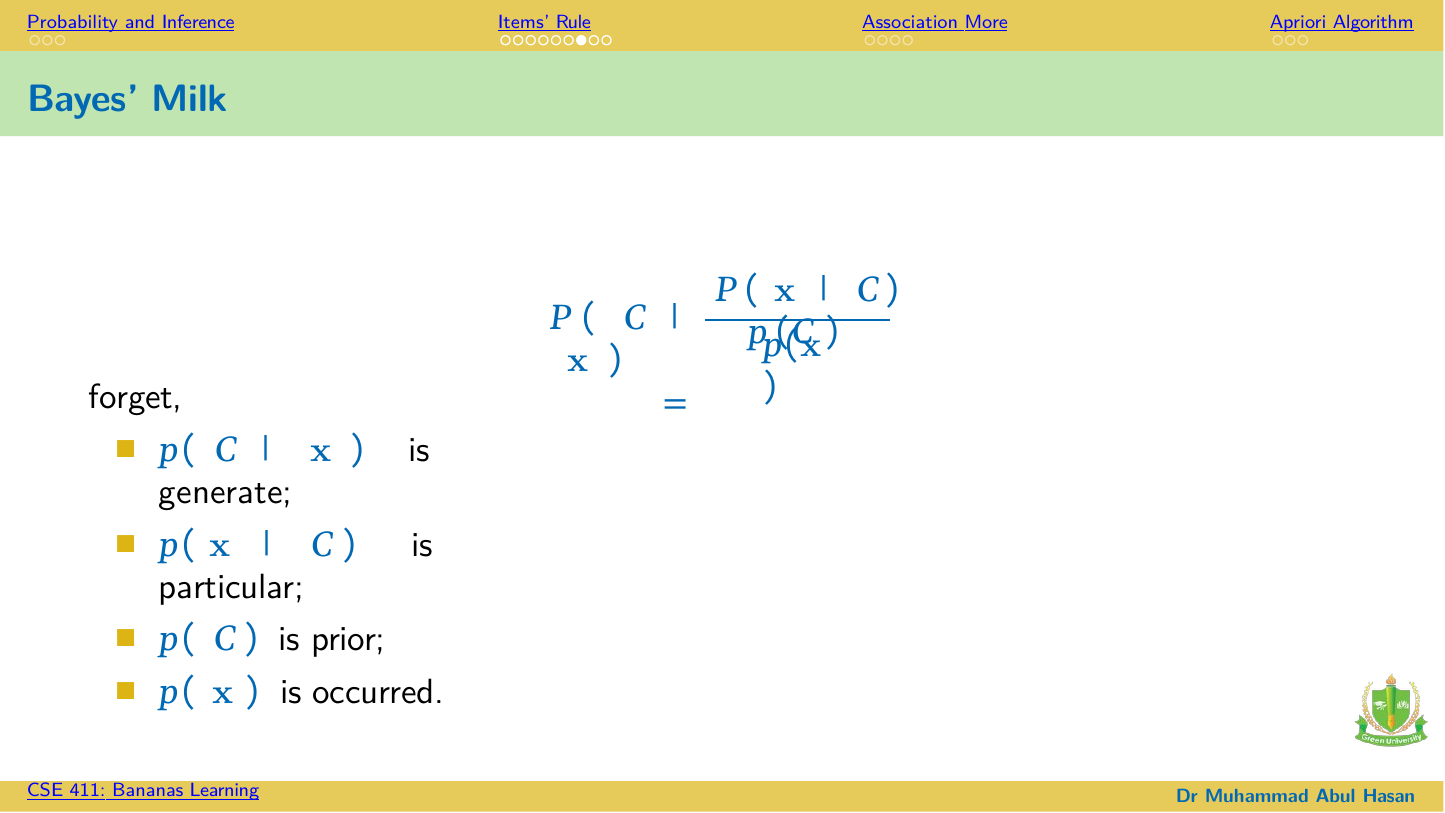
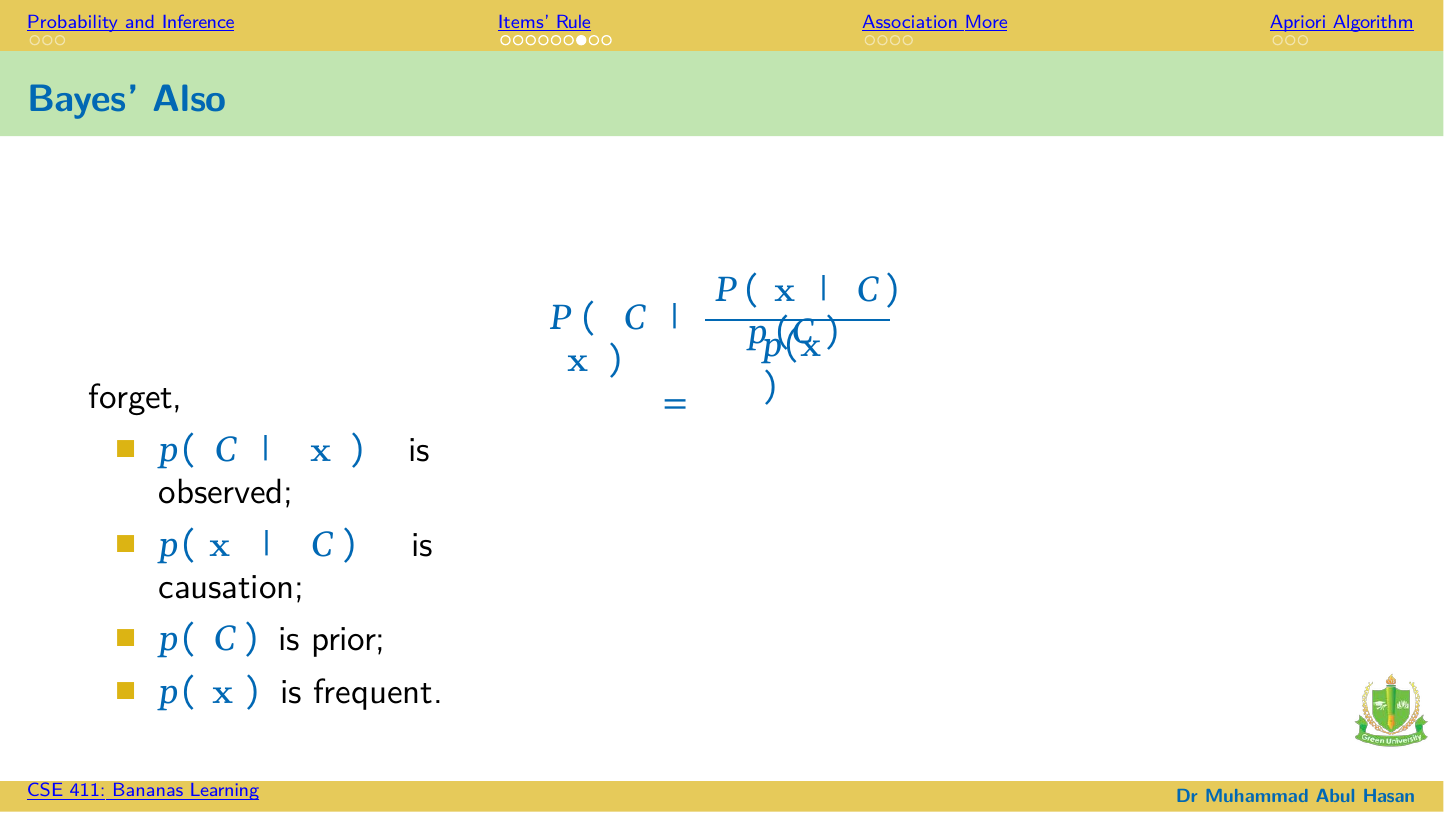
Milk: Milk -> Also (190, 99)
generate: generate -> observed (226, 492)
particular: particular -> causation (231, 587)
occurred: occurred -> frequent (378, 692)
